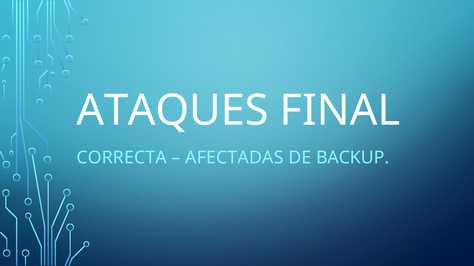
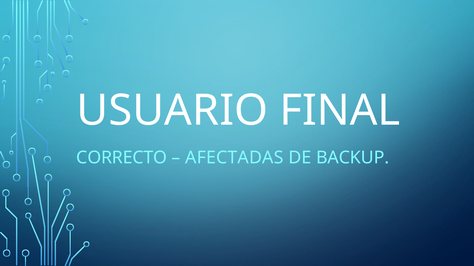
ATAQUES: ATAQUES -> USUARIO (172, 111)
CORRECTA: CORRECTA -> CORRECTO (122, 158)
